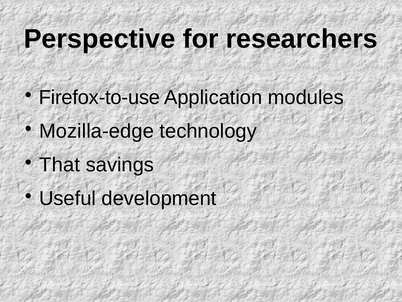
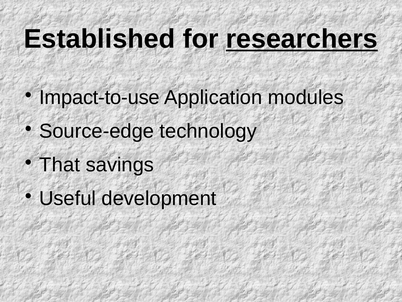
Perspective: Perspective -> Established (99, 39)
researchers underline: none -> present (302, 39)
Firefox-to-use: Firefox-to-use -> Impact-to-use (99, 97)
Mozilla-edge: Mozilla-edge -> Source-edge (97, 131)
